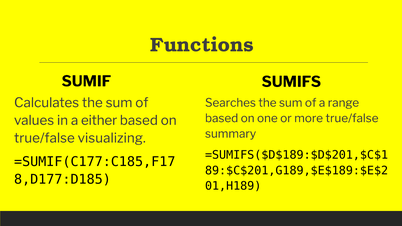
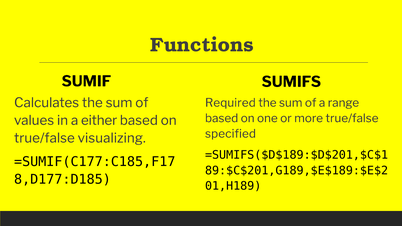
Searches: Searches -> Required (230, 103)
summary: summary -> specified (230, 134)
